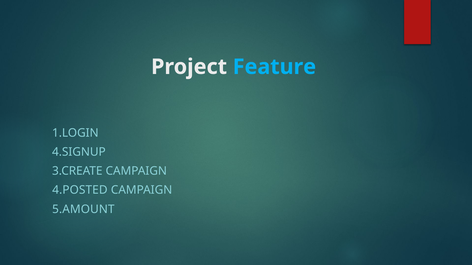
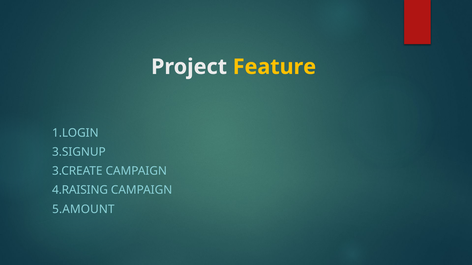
Feature colour: light blue -> yellow (274, 67)
4.SIGNUP: 4.SIGNUP -> 3.SIGNUP (79, 152)
4.POSTED: 4.POSTED -> 4.RAISING (80, 190)
